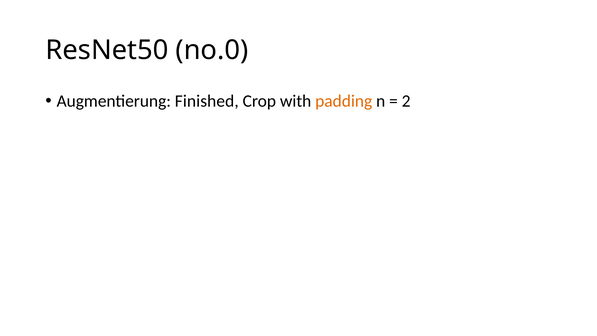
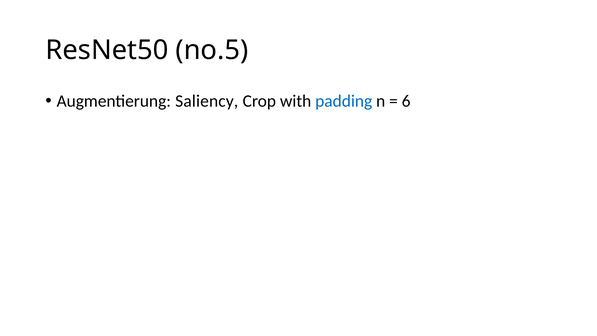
no.0: no.0 -> no.5 (212, 50)
Finished: Finished -> Saliency (207, 101)
padding colour: orange -> blue (344, 101)
2: 2 -> 6 (406, 101)
